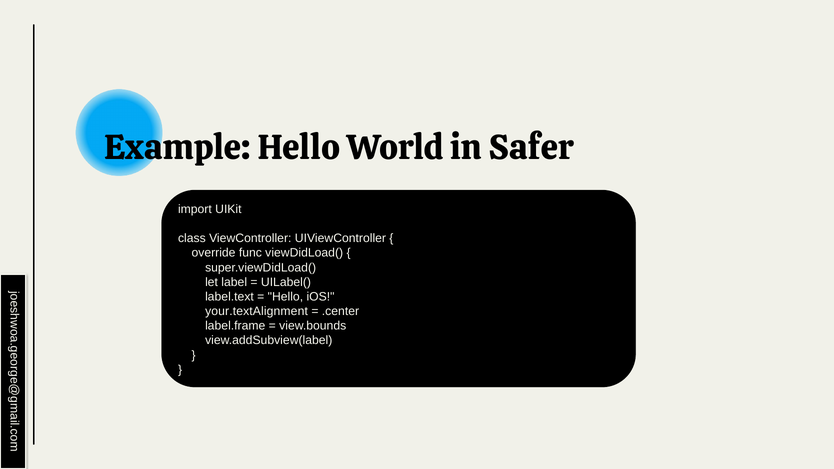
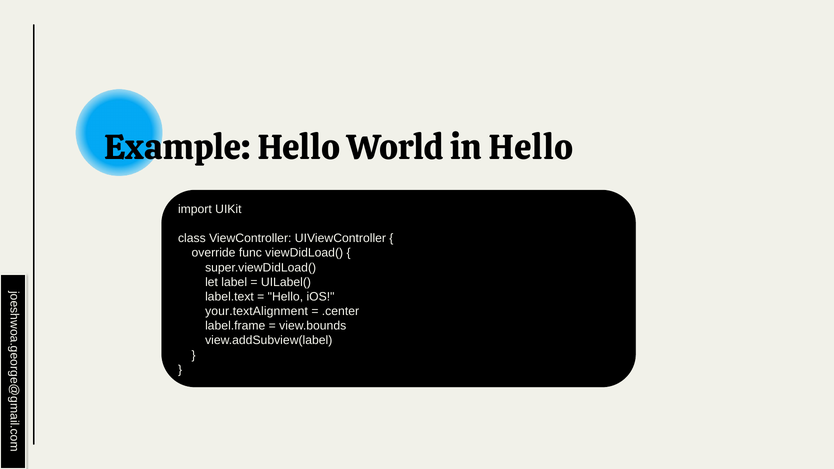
in Safer: Safer -> Hello (531, 148)
